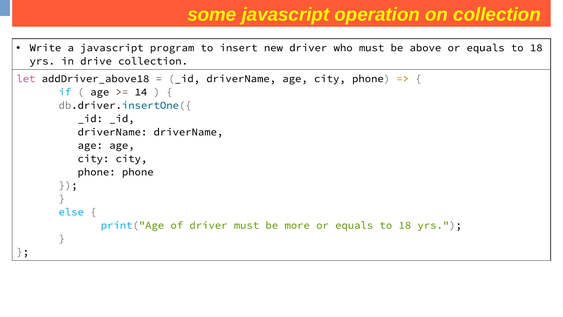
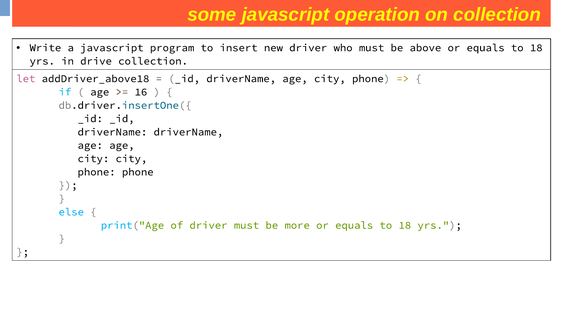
14: 14 -> 16 (141, 92)
